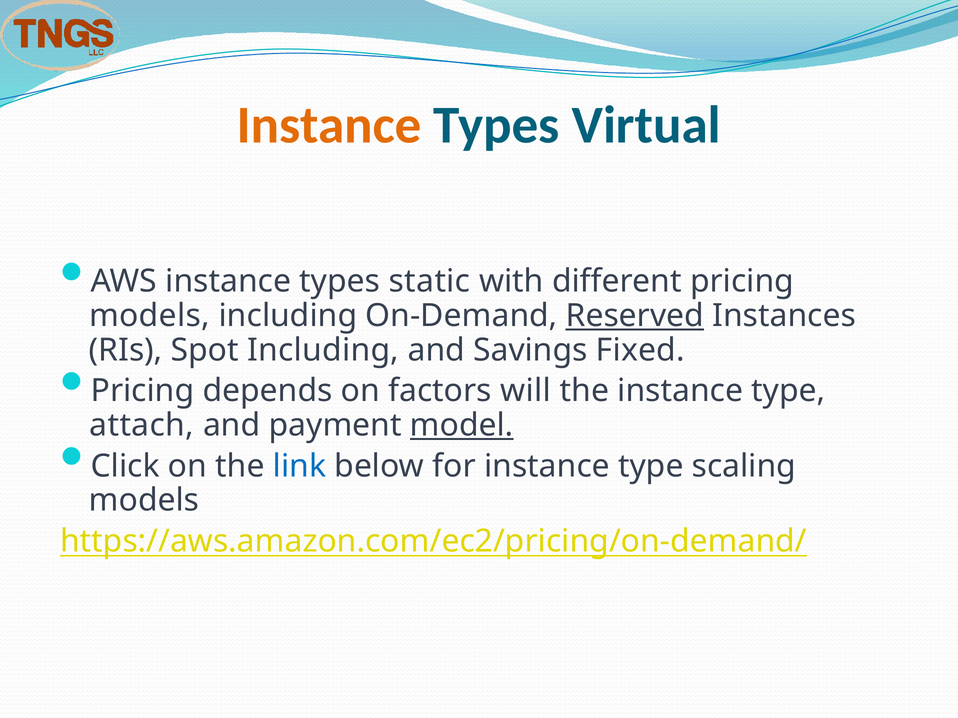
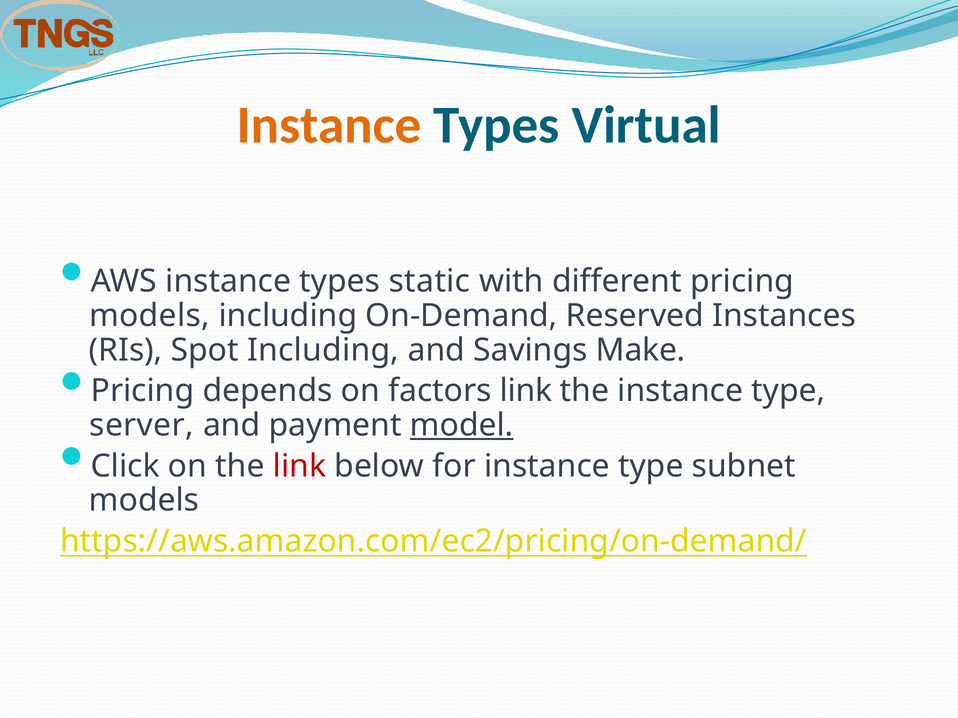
Reserved underline: present -> none (635, 316)
Fixed: Fixed -> Make (641, 351)
factors will: will -> link (526, 391)
attach: attach -> server (142, 426)
link colour: blue -> red (299, 466)
scaling: scaling -> subnet (744, 466)
